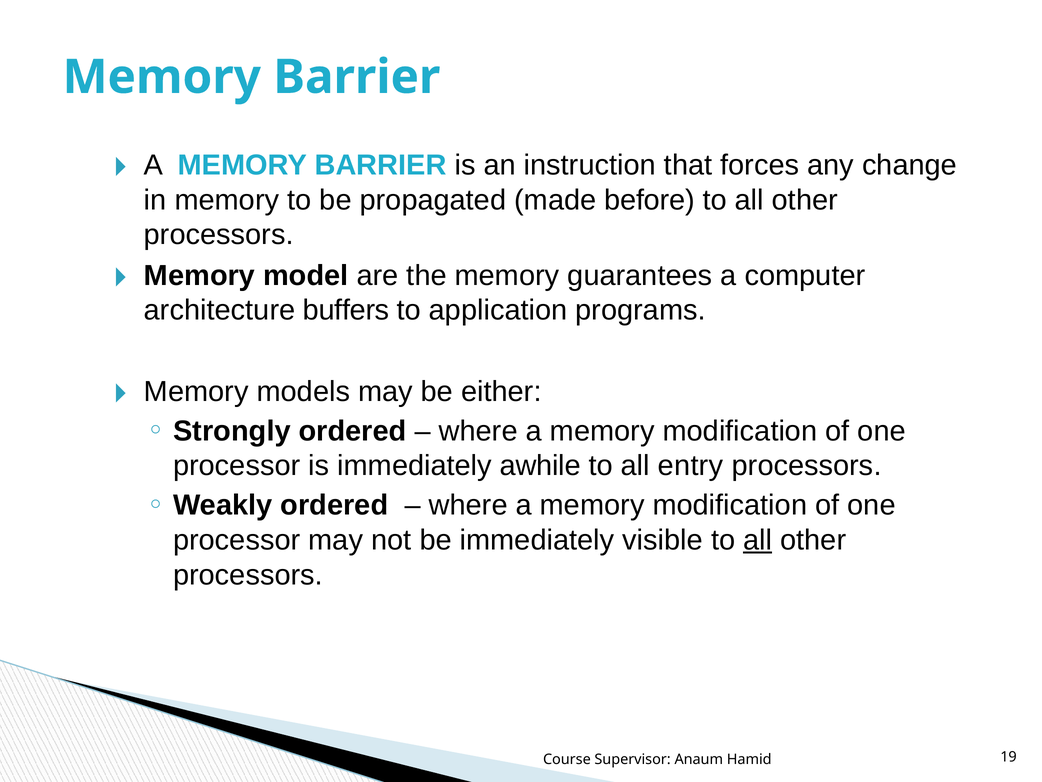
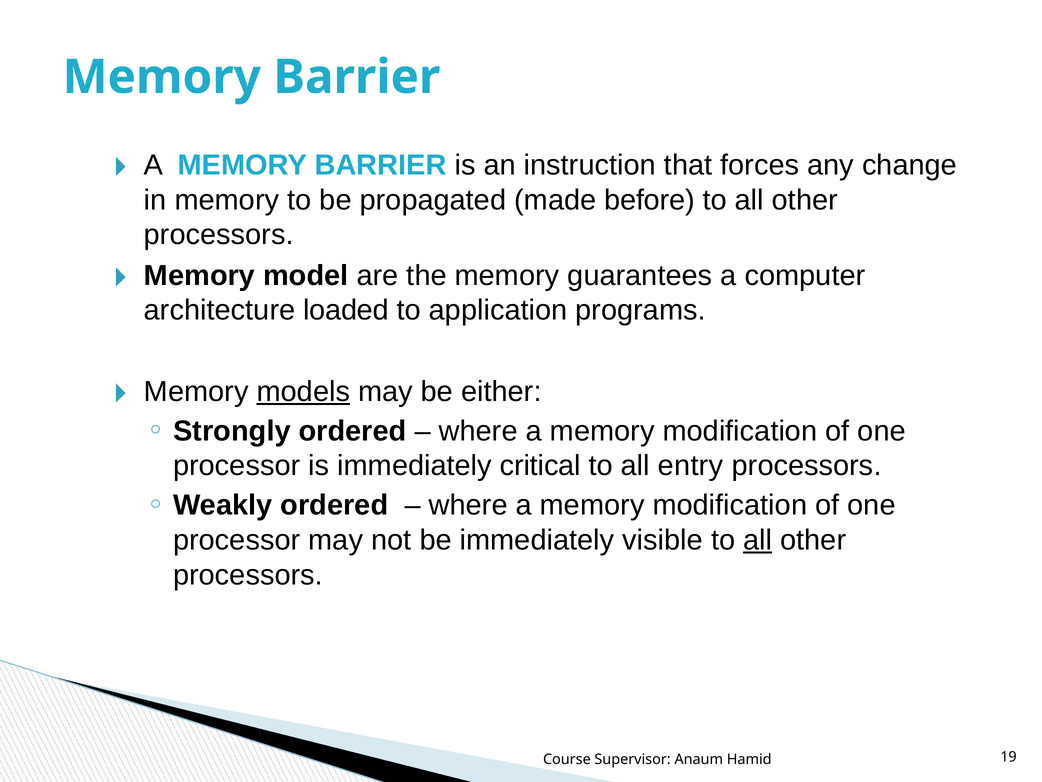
buffers: buffers -> loaded (346, 310)
models underline: none -> present (303, 391)
awhile: awhile -> critical (540, 466)
